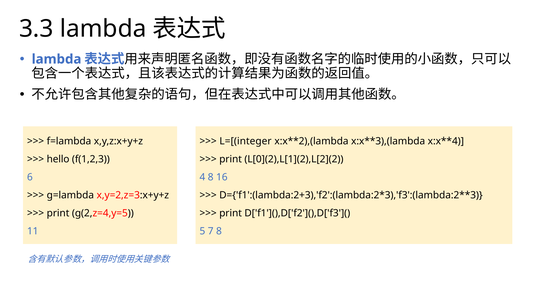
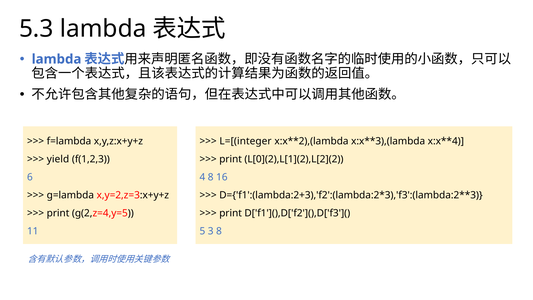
3.3: 3.3 -> 5.3 (36, 29)
hello: hello -> yield (58, 159)
7: 7 -> 3 (211, 231)
